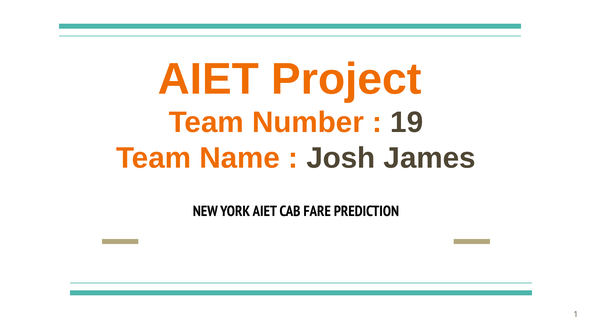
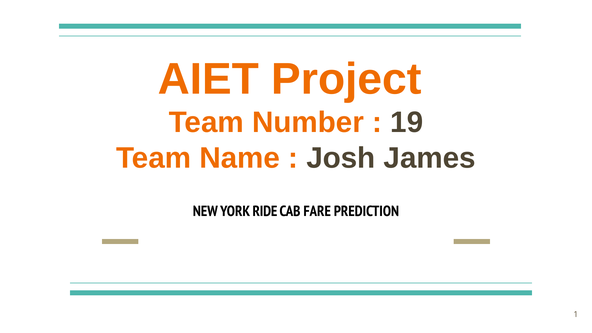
YORK AIET: AIET -> RIDE (265, 211)
